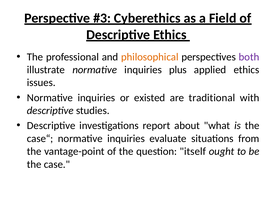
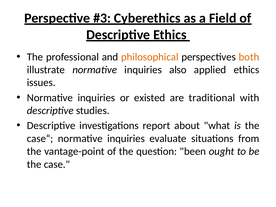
both colour: purple -> orange (249, 57)
plus: plus -> also (178, 70)
itself: itself -> been (193, 151)
